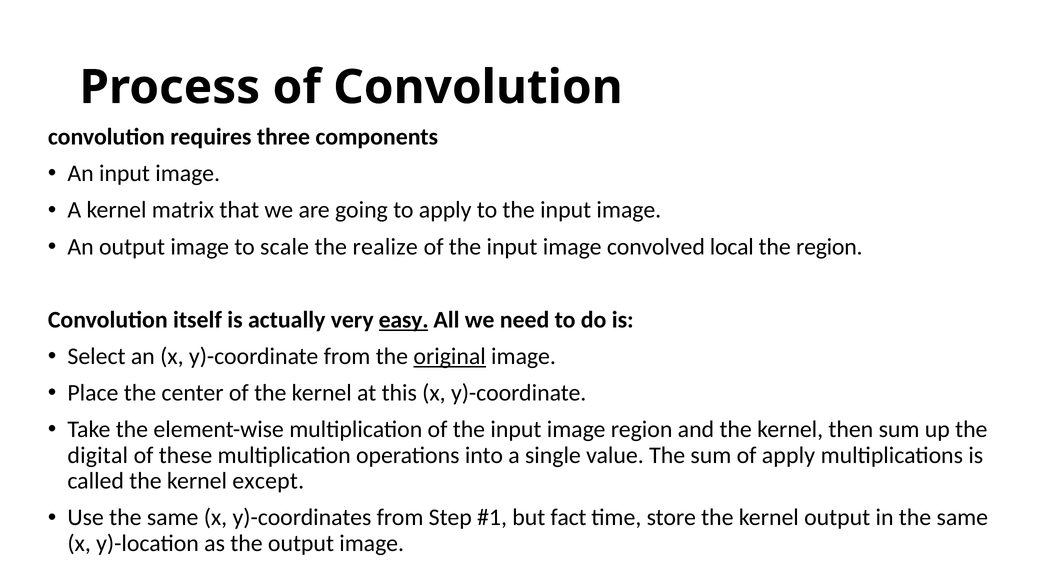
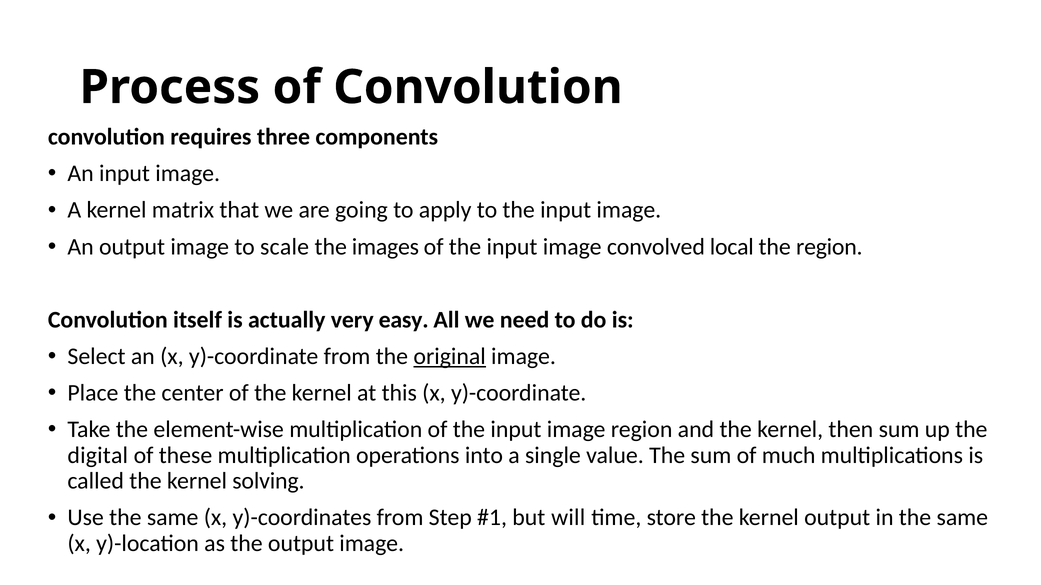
realize: realize -> images (385, 247)
easy underline: present -> none (404, 320)
of apply: apply -> much (789, 456)
except: except -> solving (268, 481)
fact: fact -> will (568, 518)
